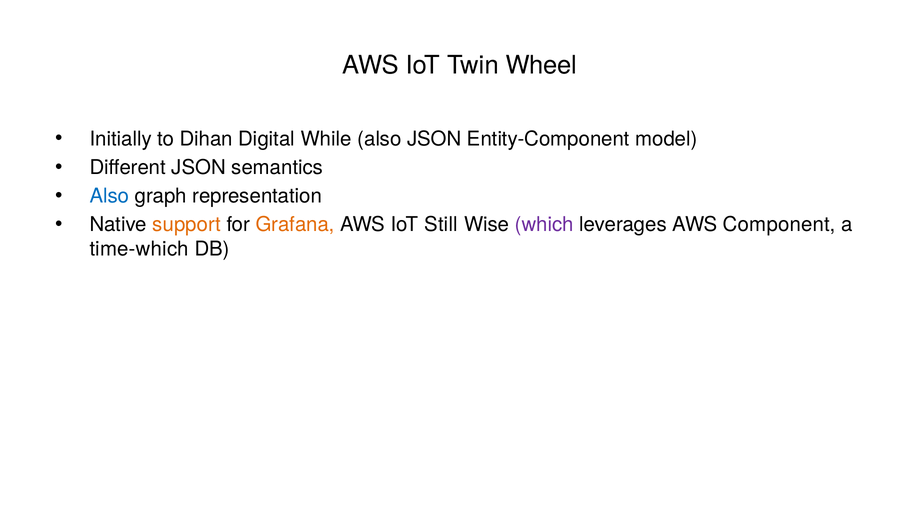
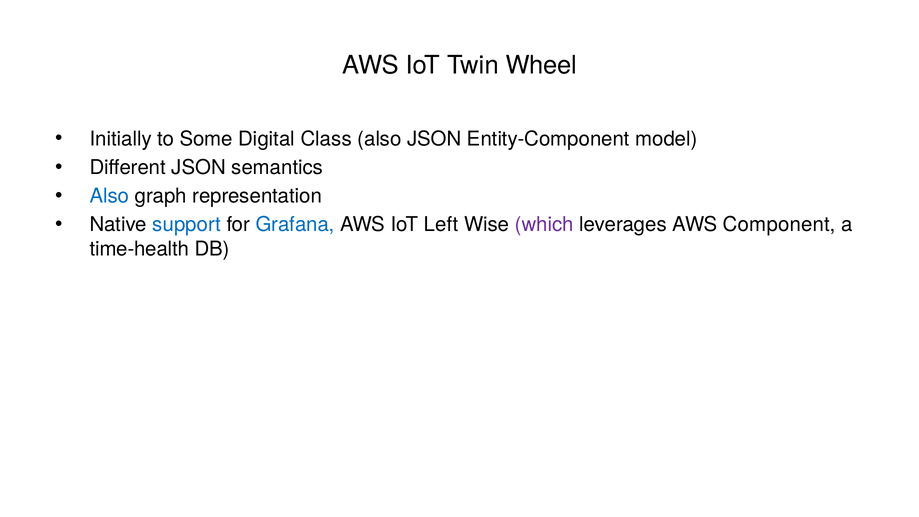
Dihan: Dihan -> Some (206, 139)
While: While -> Class (326, 139)
support colour: orange -> blue (187, 225)
Grafana colour: orange -> blue (295, 225)
Still: Still -> Left (441, 225)
time-which: time-which -> time-health (139, 249)
